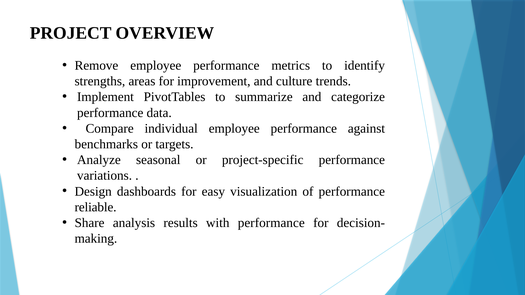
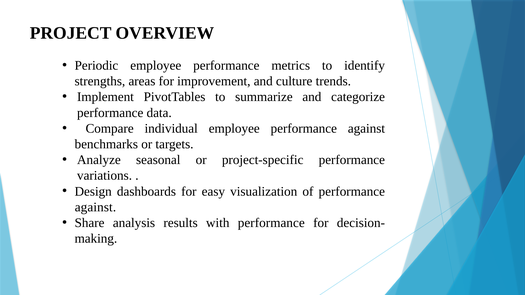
Remove: Remove -> Periodic (96, 66)
reliable: reliable -> against (95, 207)
